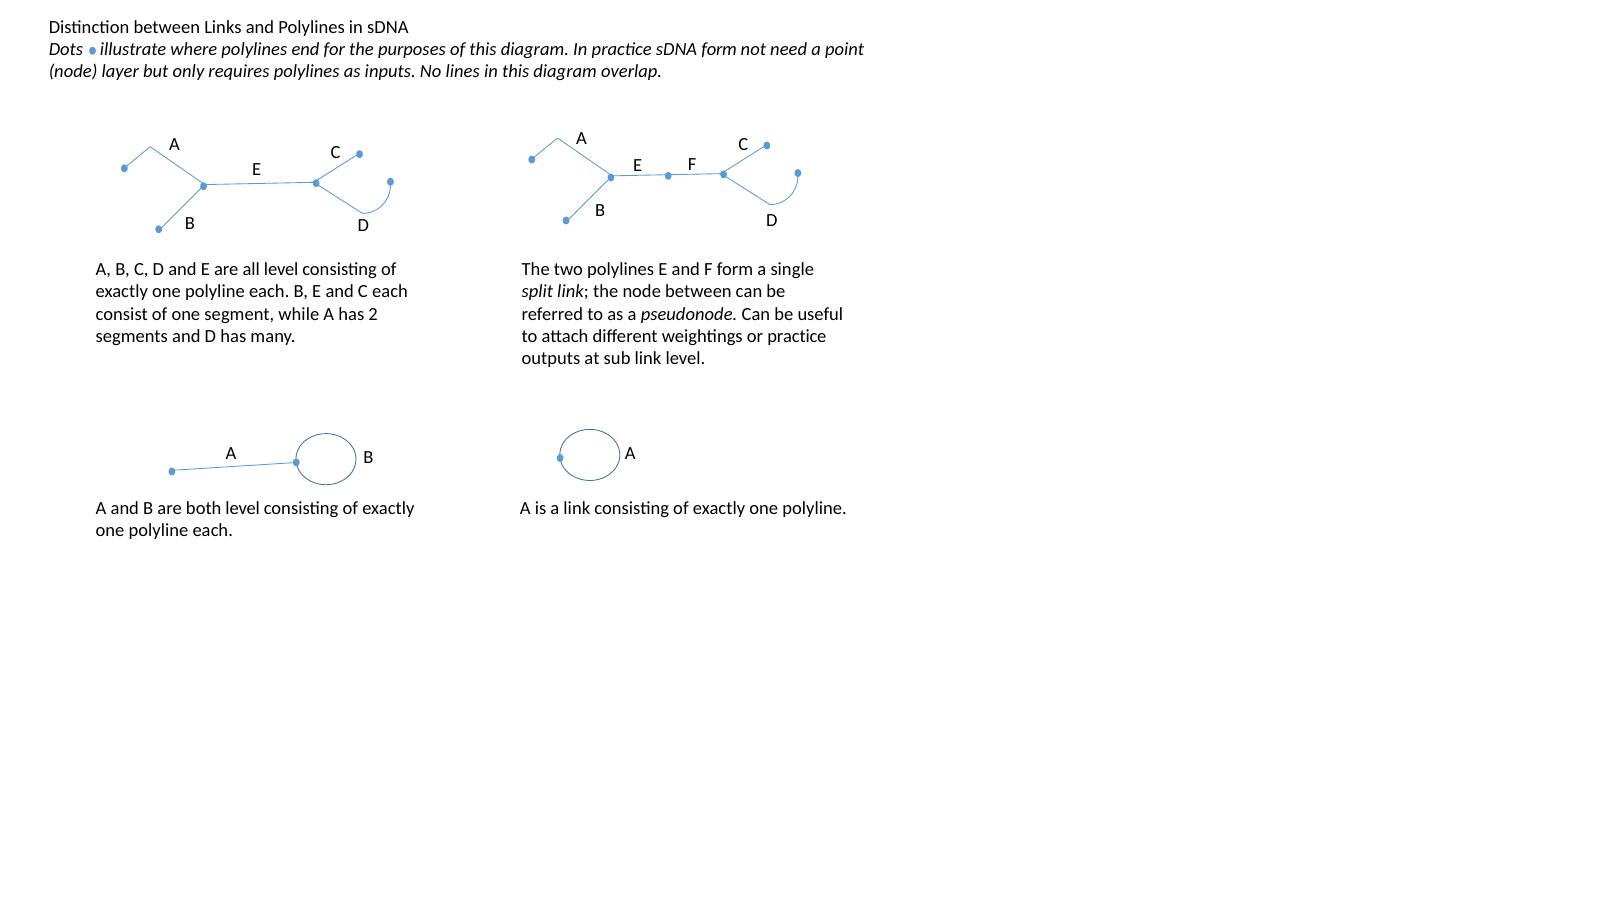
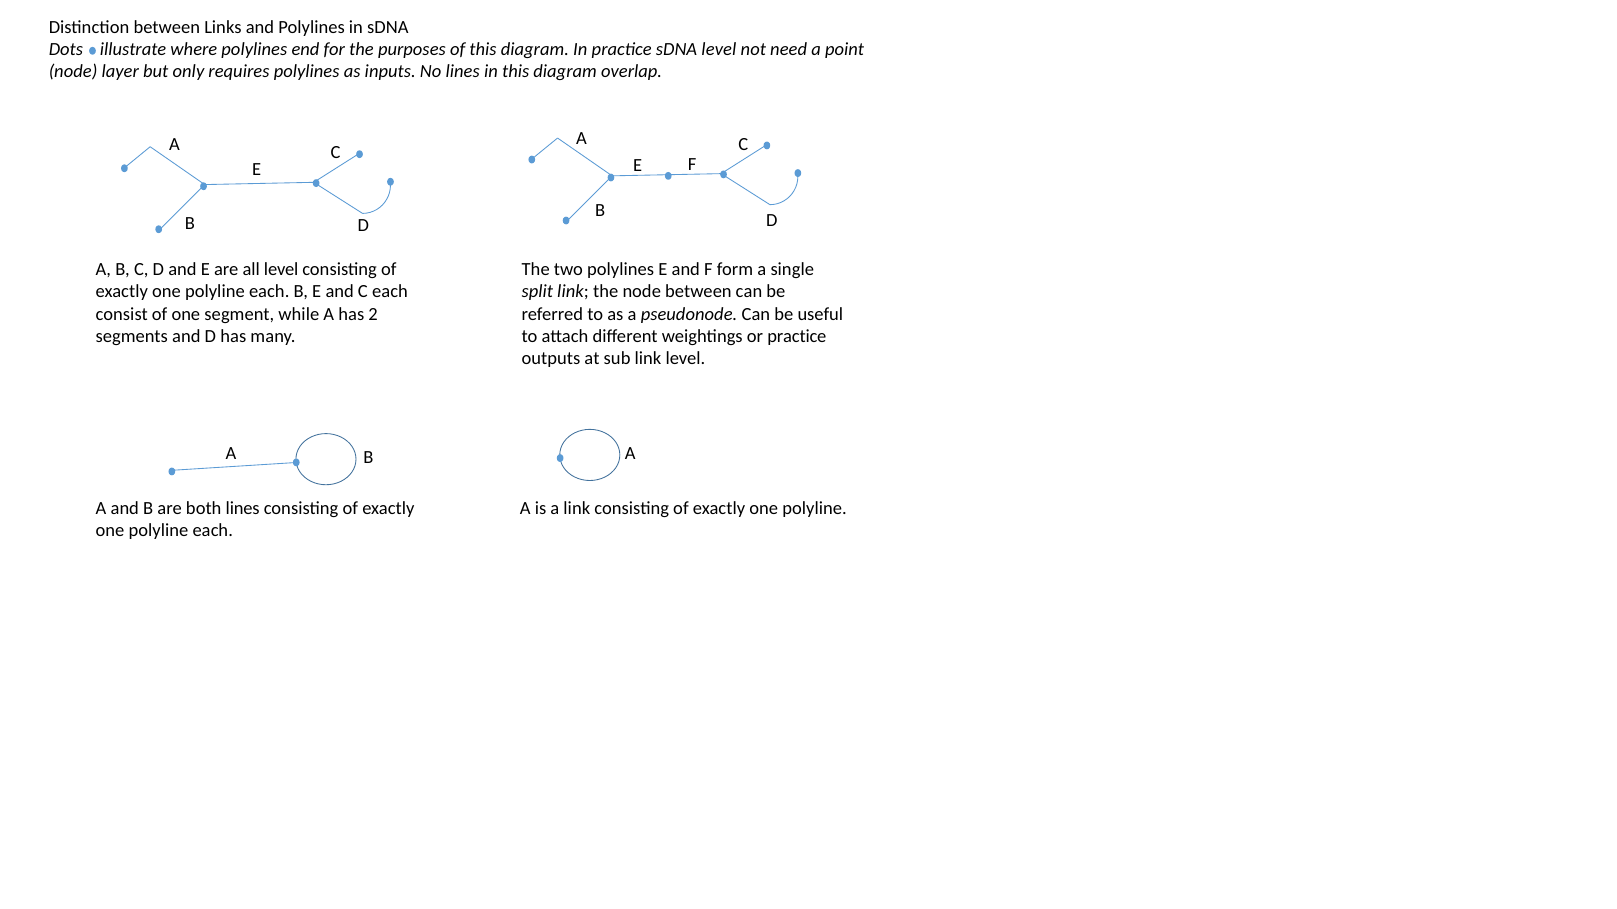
sDNA form: form -> level (719, 50)
both level: level -> lines (243, 508)
